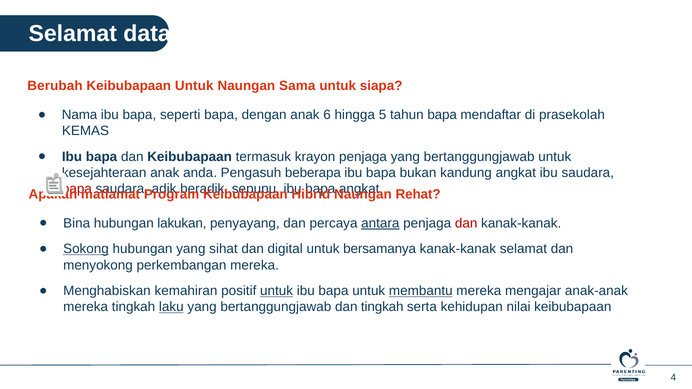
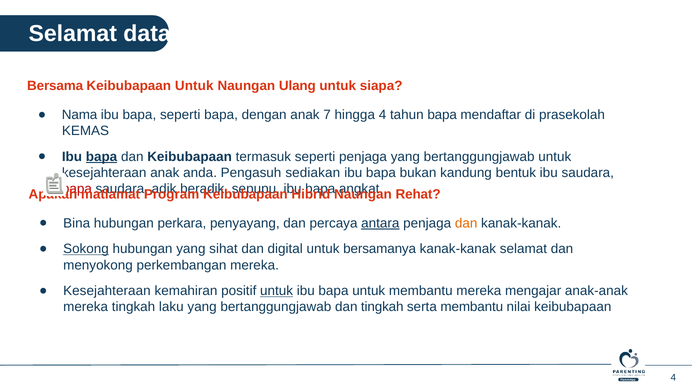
Berubah: Berubah -> Bersama (55, 86)
Sama: Sama -> Ulang (297, 86)
6: 6 -> 7 (327, 115)
hingga 5: 5 -> 4 (382, 115)
bapa underline: none -> present (101, 157)
termasuk krayon: krayon -> seperti (315, 157)
beberapa: beberapa -> sediakan (313, 173)
kandung angkat: angkat -> bentuk (516, 173)
lakukan: lakukan -> perkara (182, 223)
dan colour: red -> orange (466, 223)
Menghabiskan: Menghabiskan -> Kesejahteraan (107, 291)
membantu underline: present -> none (421, 291)
laku underline: present -> none (171, 307)
serta kehidupan: kehidupan -> membantu (472, 307)
